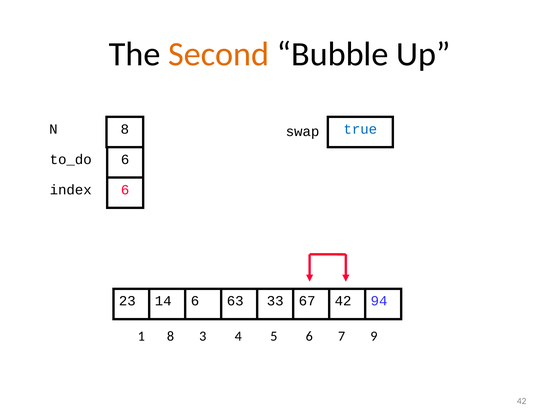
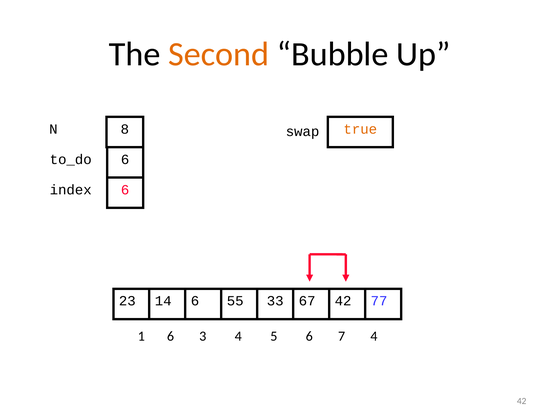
true colour: blue -> orange (360, 129)
63: 63 -> 55 (235, 301)
94: 94 -> 77 (379, 301)
1 8: 8 -> 6 (170, 336)
7 9: 9 -> 4 (374, 336)
